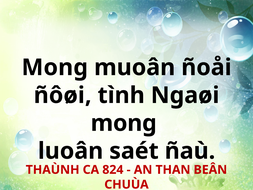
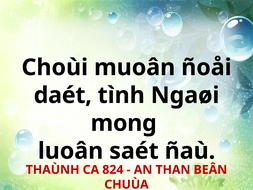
Mong: Mong -> Choùi (55, 67)
ñôøi: ñôøi -> daét (63, 95)
